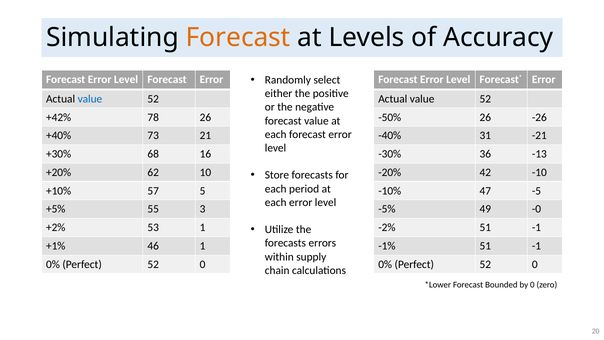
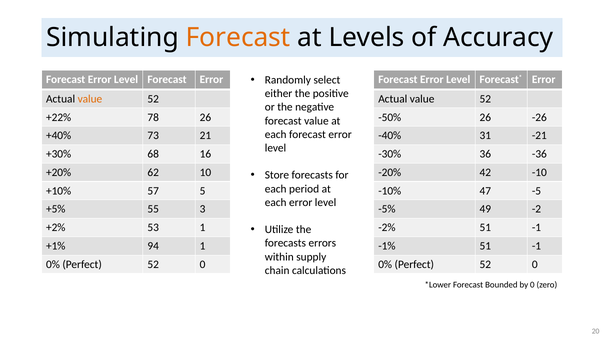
value colour: blue -> orange (90, 99)
+42%: +42% -> +22% (59, 117)
-13: -13 -> -36 (539, 154)
-0: -0 -> -2 (537, 209)
46: 46 -> 94 (153, 246)
